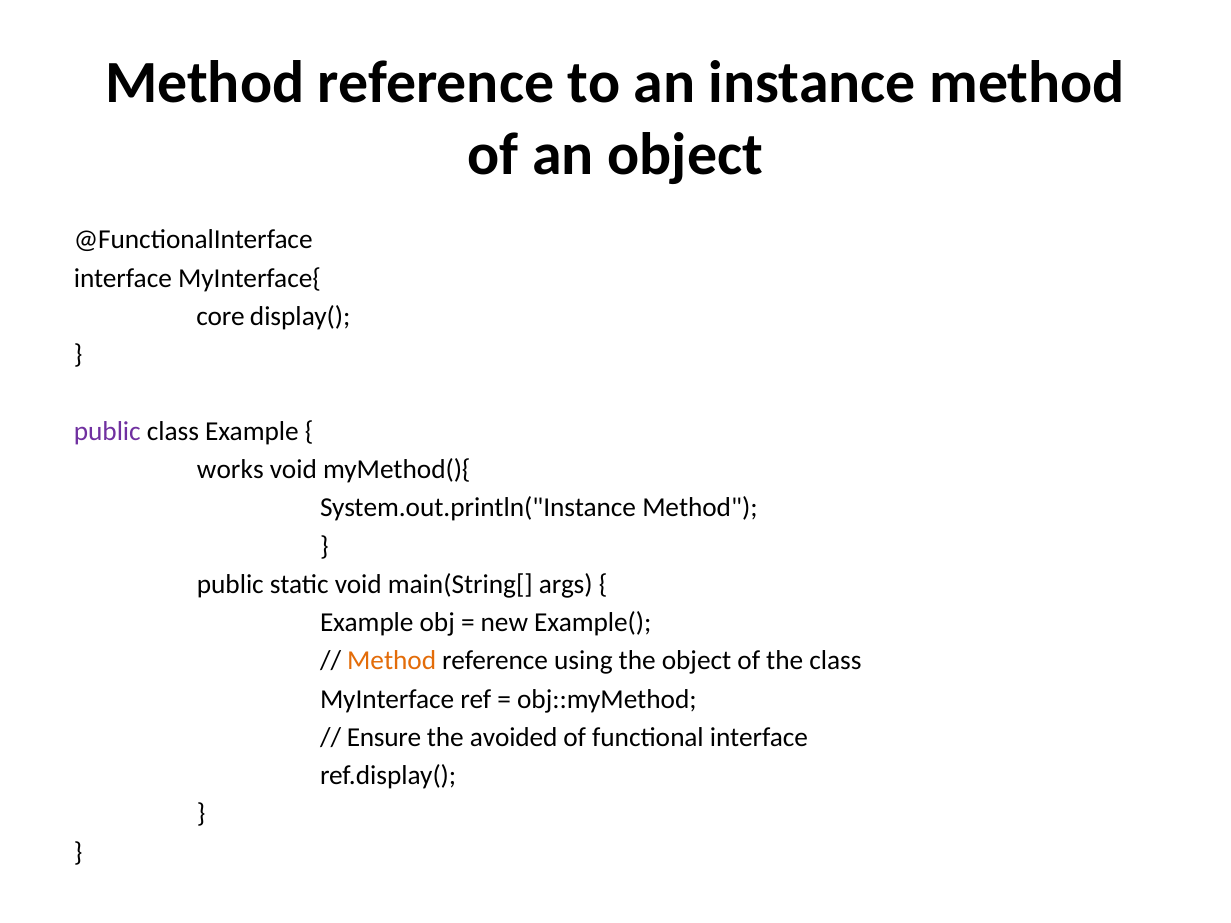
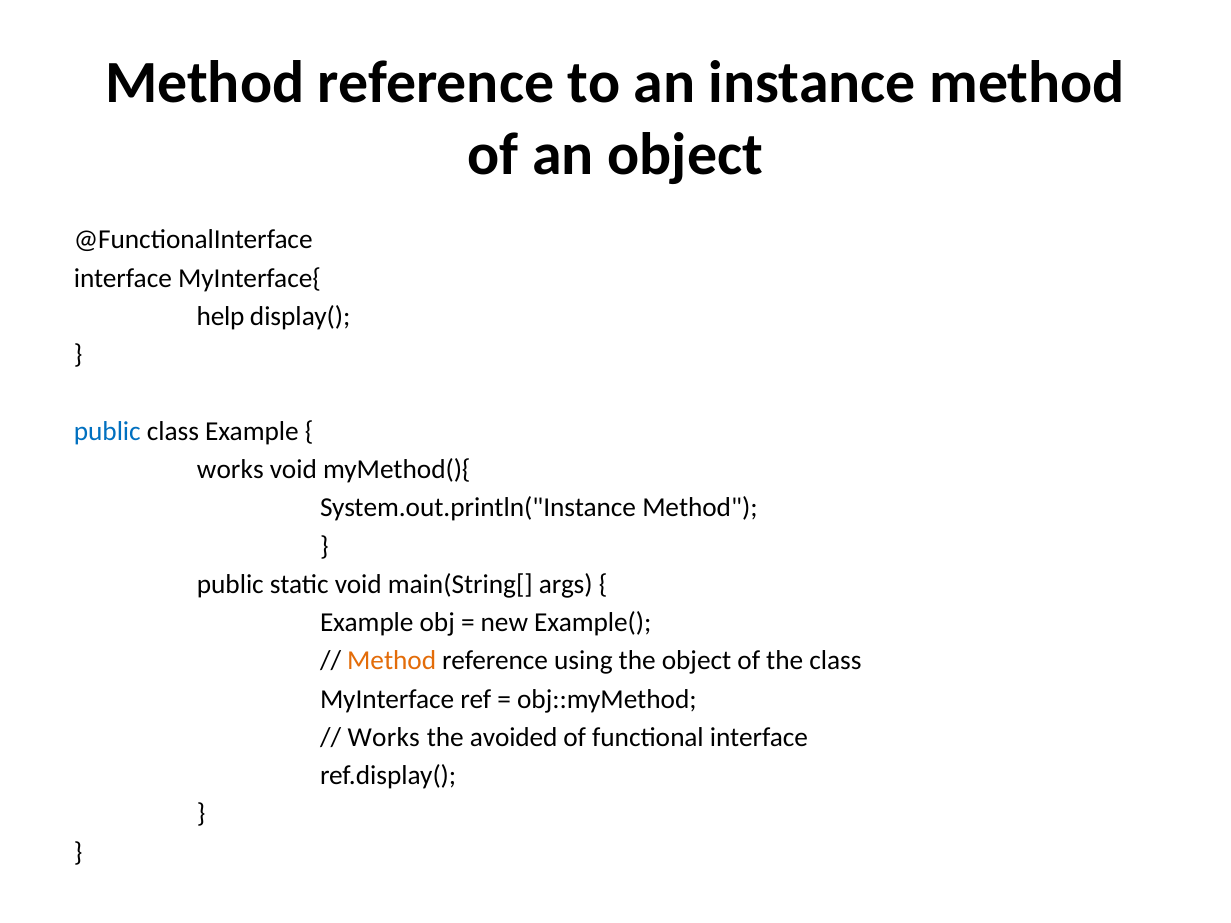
core: core -> help (221, 316)
public colour: purple -> blue (107, 431)
Ensure: Ensure -> Works (384, 738)
